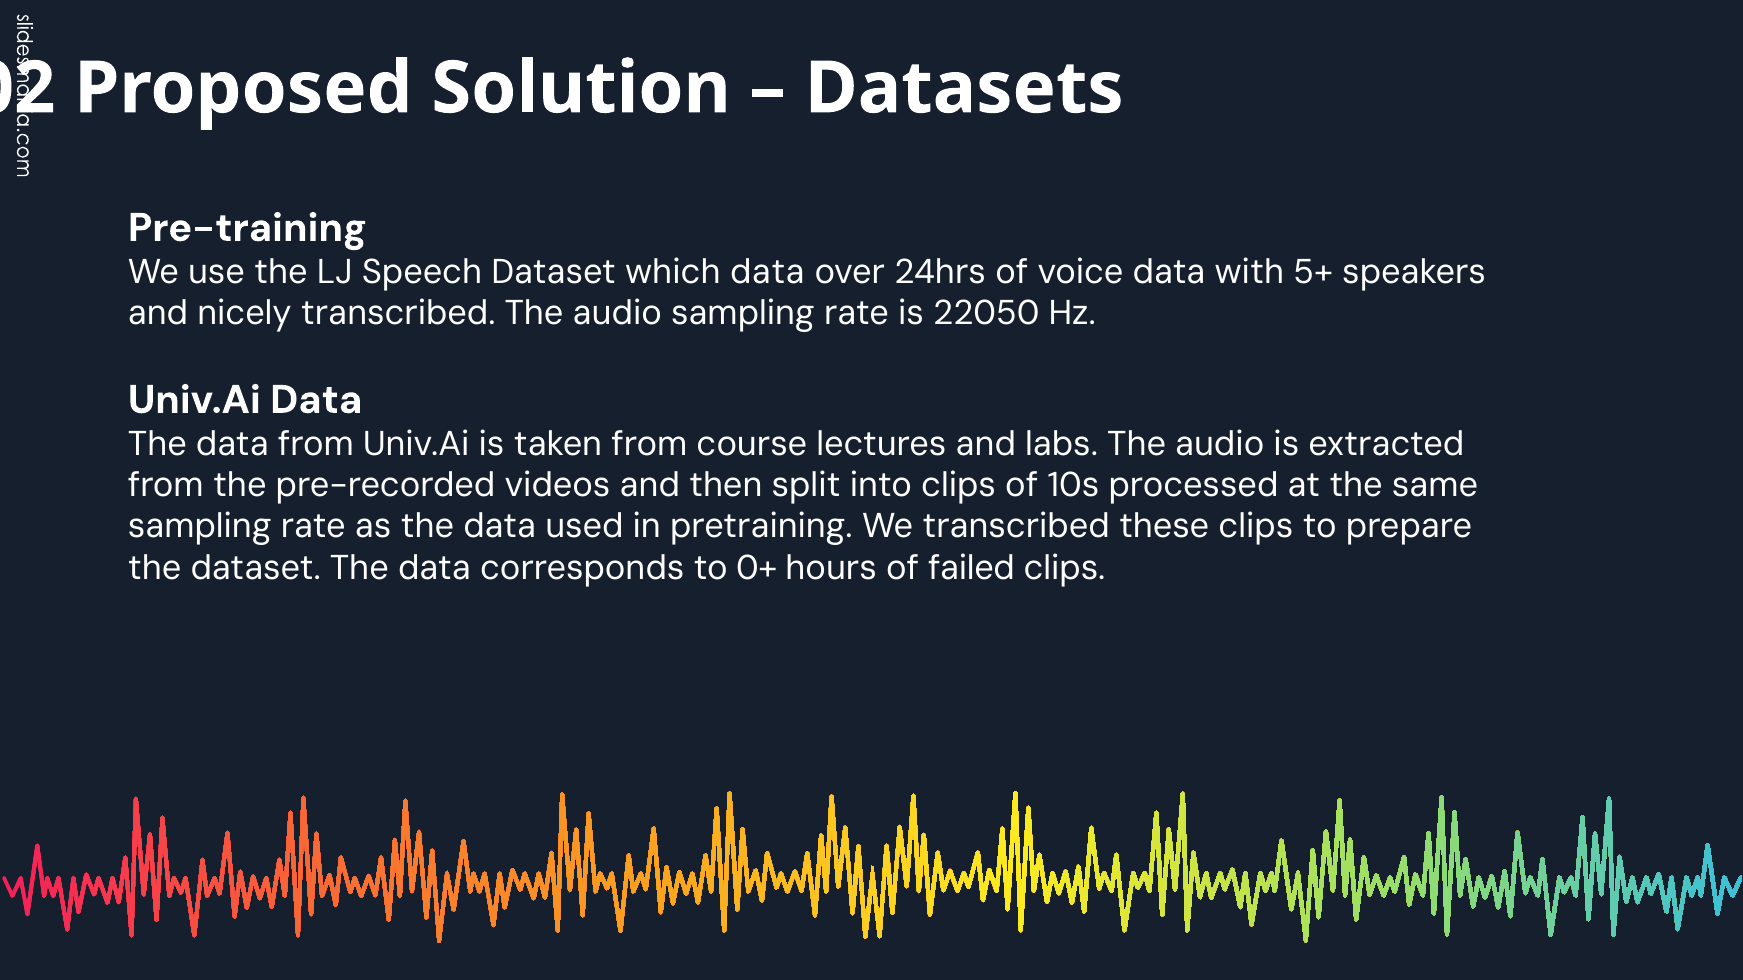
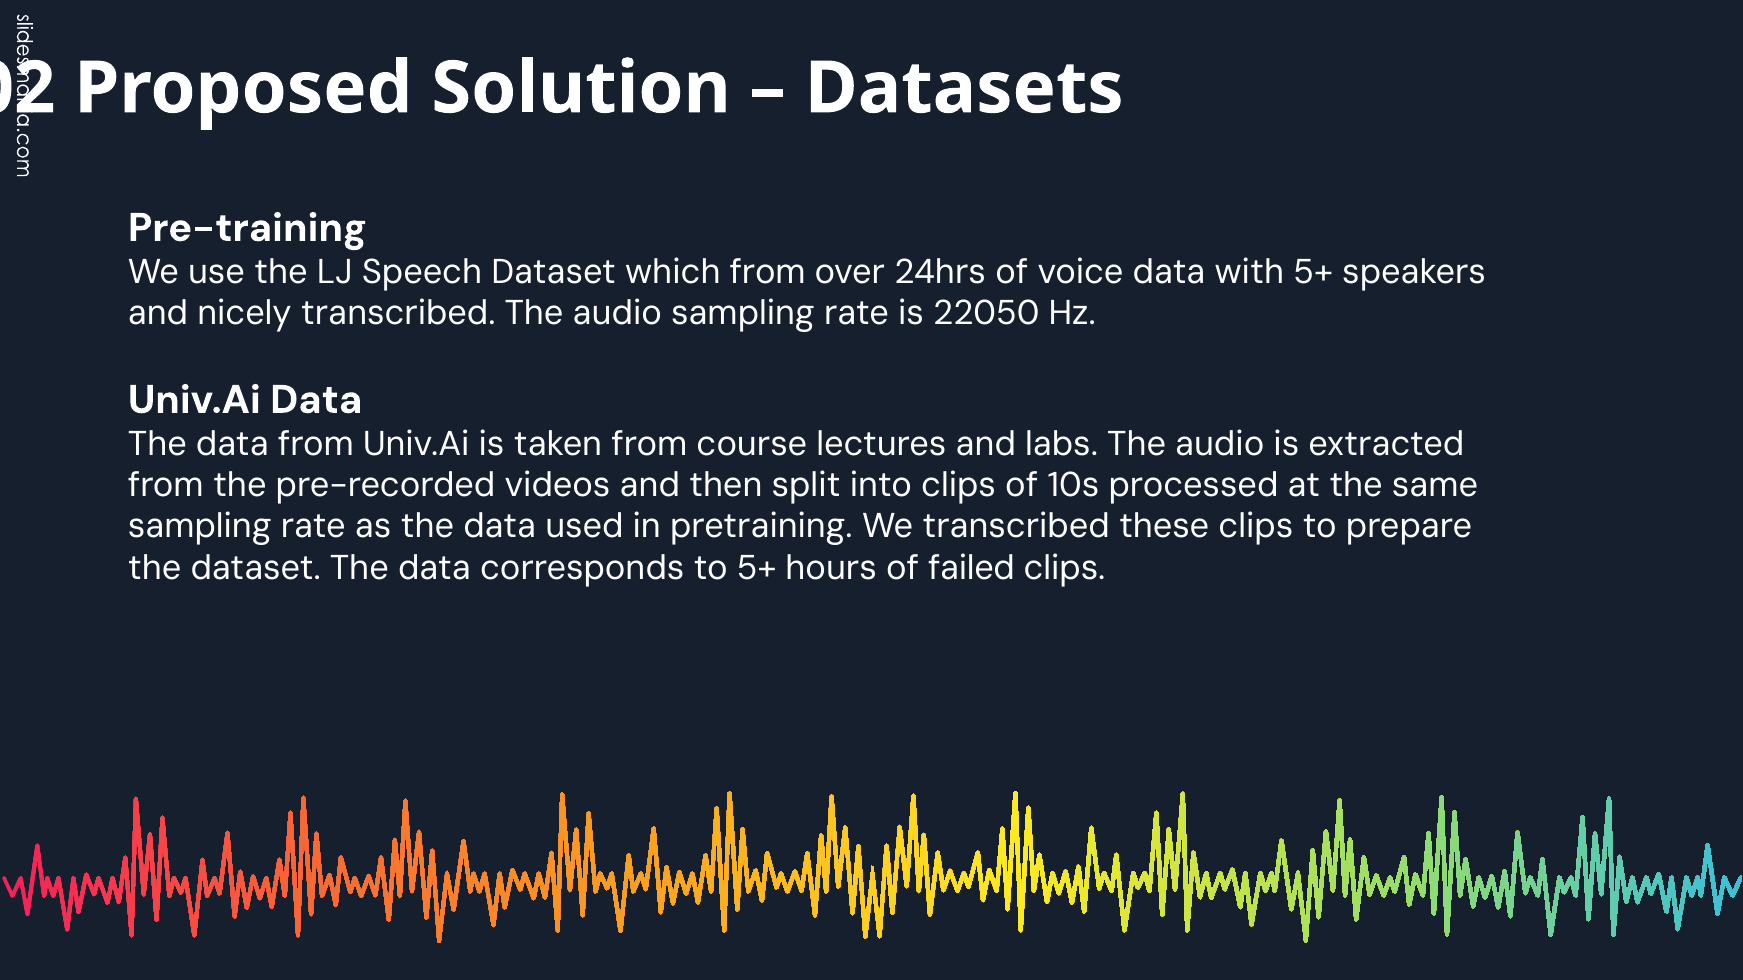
which data: data -> from (768, 272)
to 0+: 0+ -> 5+ (757, 568)
